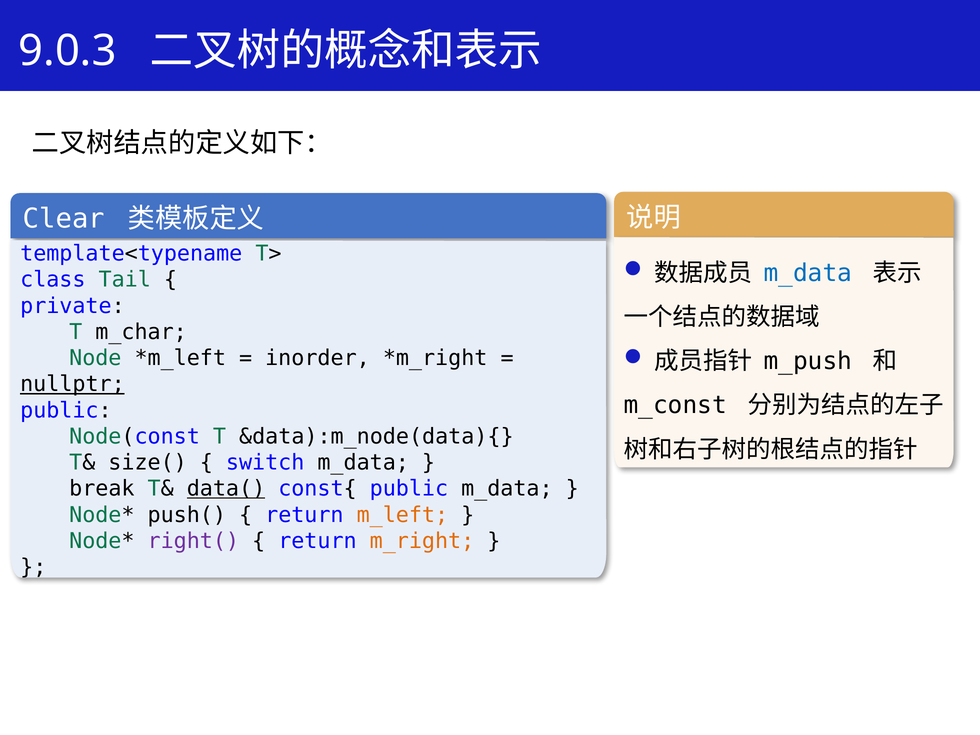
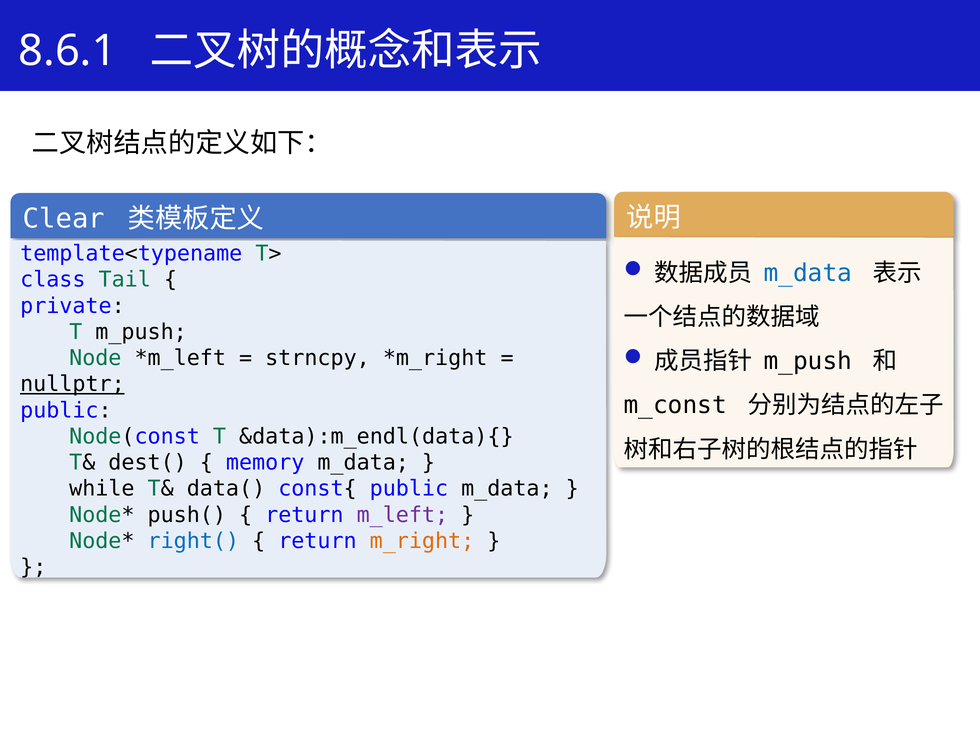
9.0.3: 9.0.3 -> 8.6.1 (67, 51)
T m_char: m_char -> m_push (141, 332)
inorder: inorder -> strncpy (317, 358)
&data):m_node(data){: &data):m_node(data){ -> &data):m_endl(data){ (376, 436)
size(: size( -> dest( (148, 463)
switch: switch -> memory (265, 463)
break: break -> while (102, 489)
data( underline: present -> none (226, 489)
m_left colour: orange -> purple (402, 515)
right( colour: purple -> blue (193, 541)
